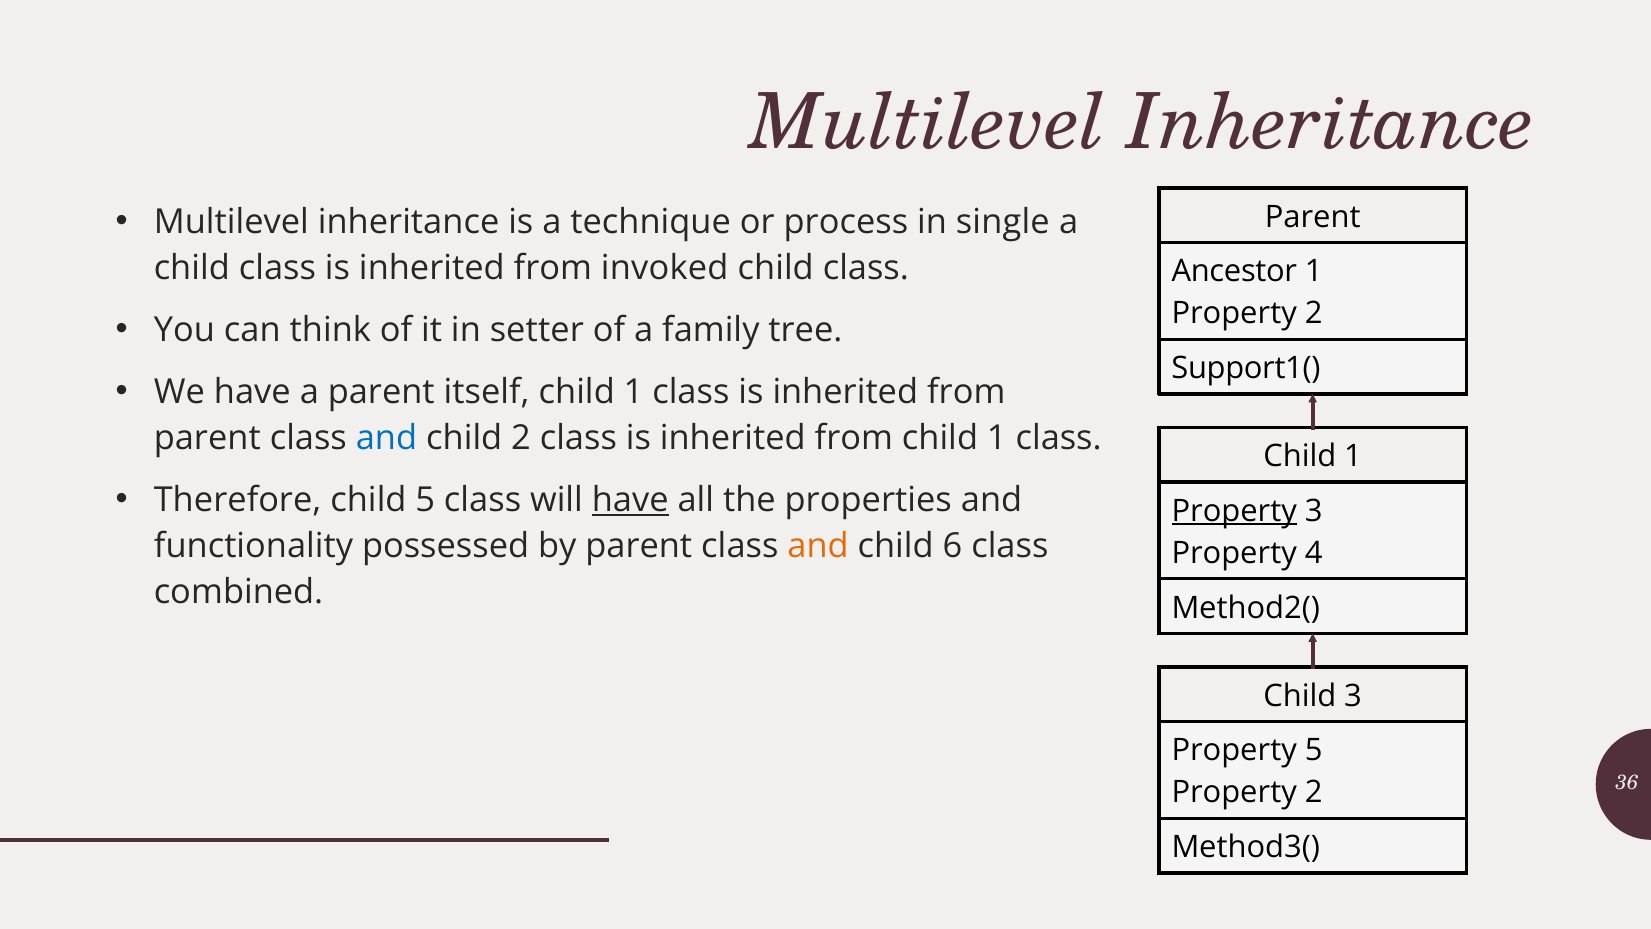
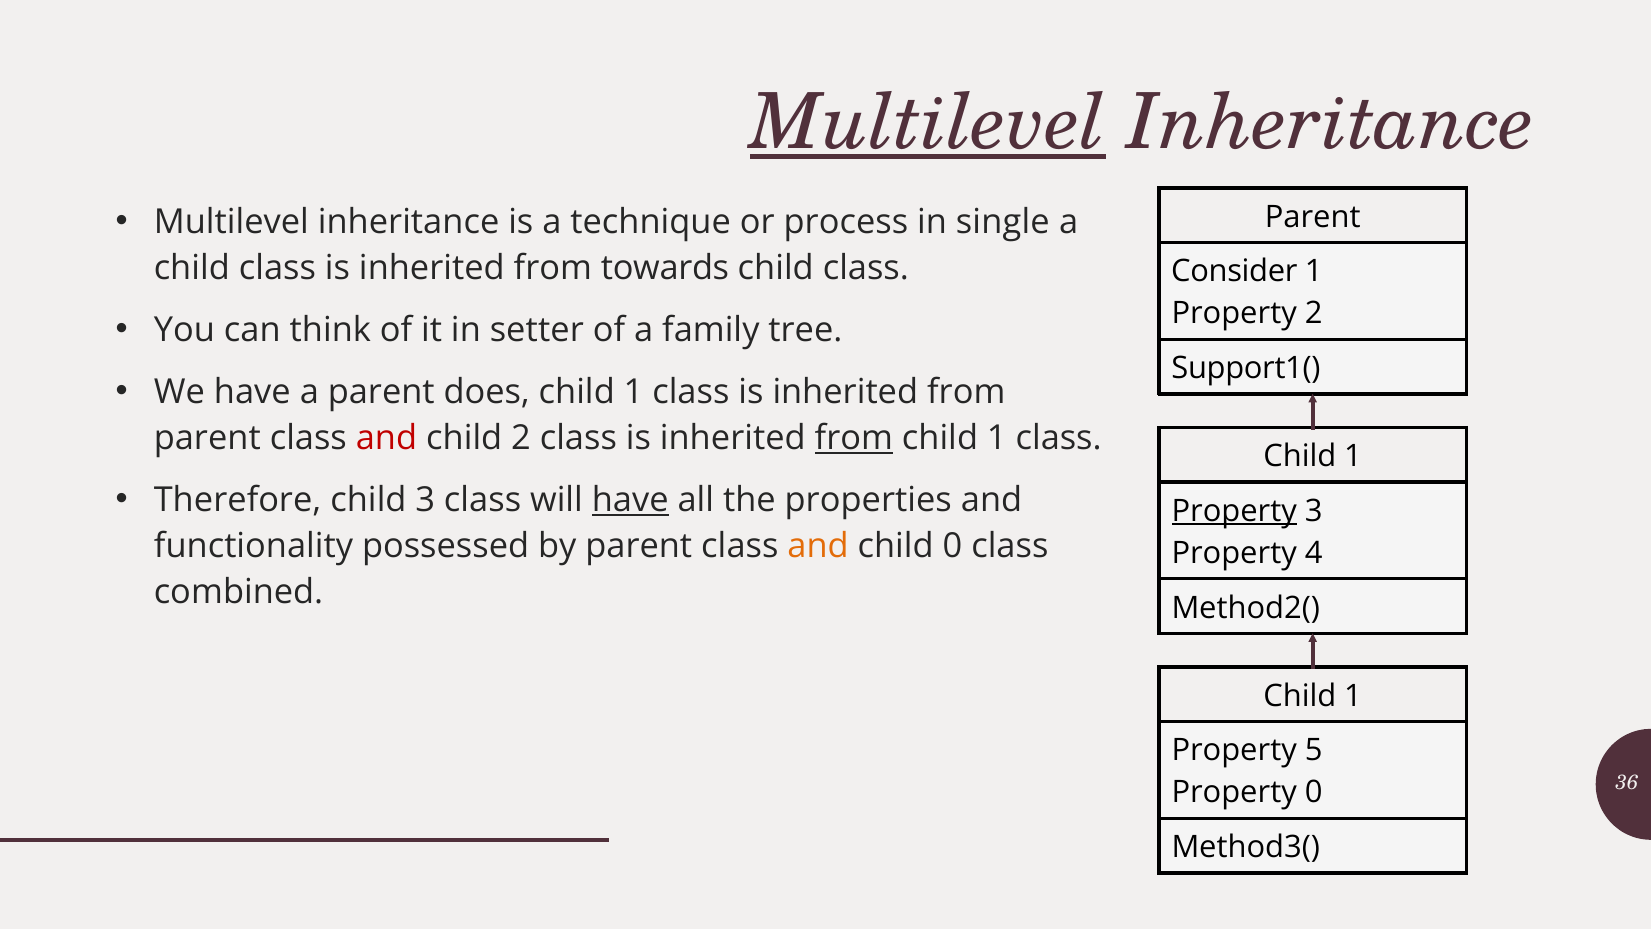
Multilevel underline: none -> present (928, 123)
invoked: invoked -> towards (665, 268)
Ancestor: Ancestor -> Consider (1234, 271)
itself: itself -> does (487, 392)
and colour: blue -> red (386, 438)
from underline: none -> present (854, 438)
child 5: 5 -> 3 (425, 500)
child 6: 6 -> 0 (953, 546)
3: 3 -> 1 (1353, 696)
2: 2 -> 0 (1314, 792)
